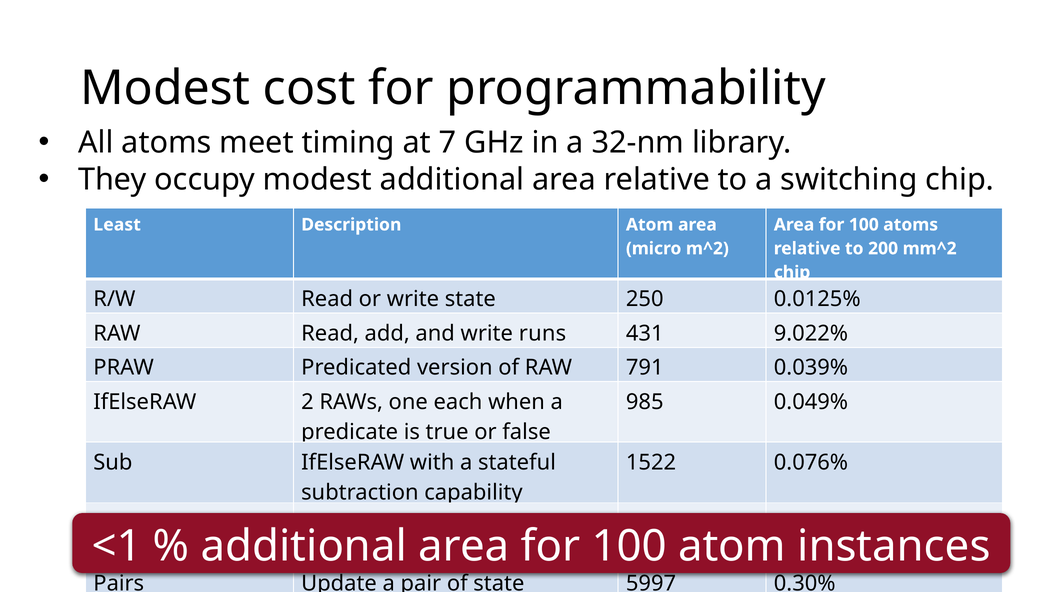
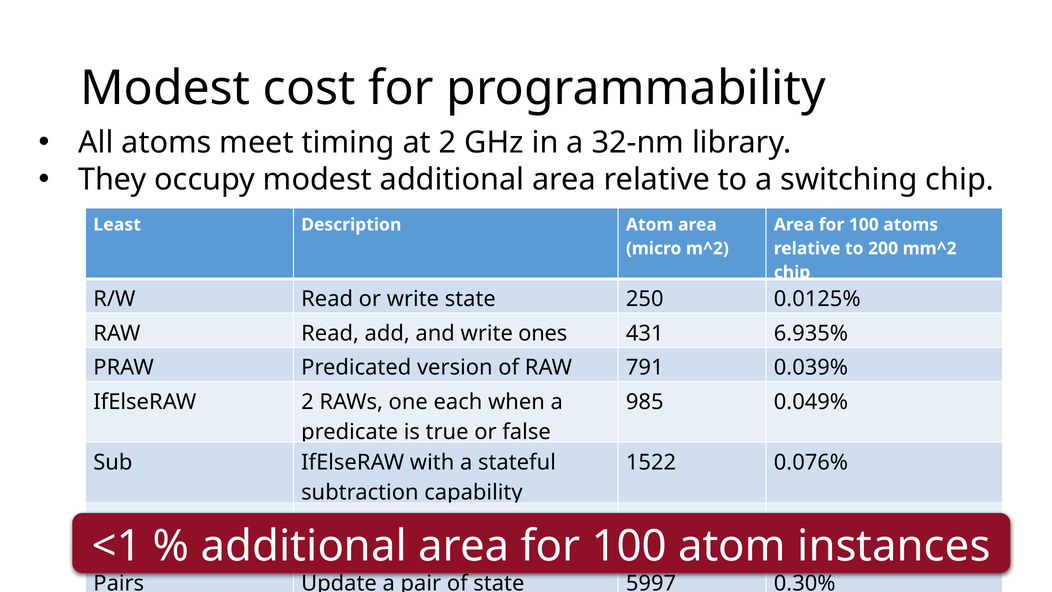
at 7: 7 -> 2 (448, 143)
runs: runs -> ones (543, 333)
9.022%: 9.022% -> 6.935% (811, 333)
